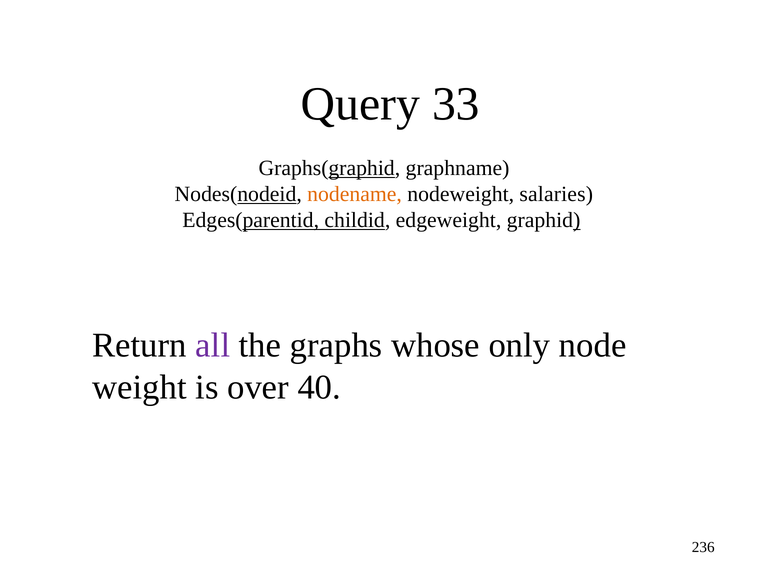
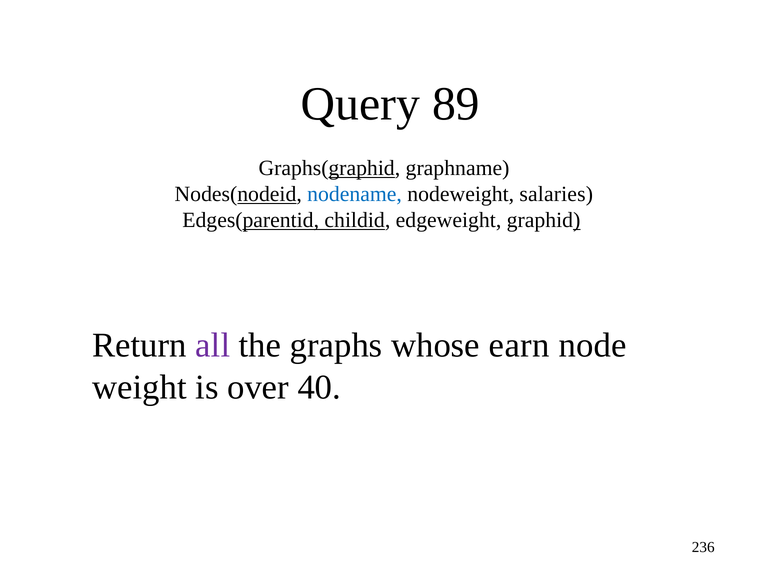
33: 33 -> 89 (456, 104)
nodename colour: orange -> blue (355, 194)
only: only -> earn (519, 346)
